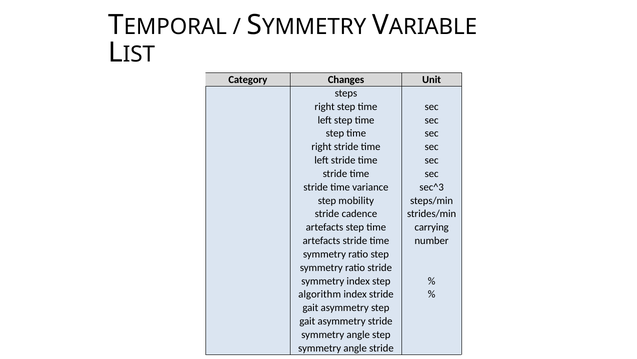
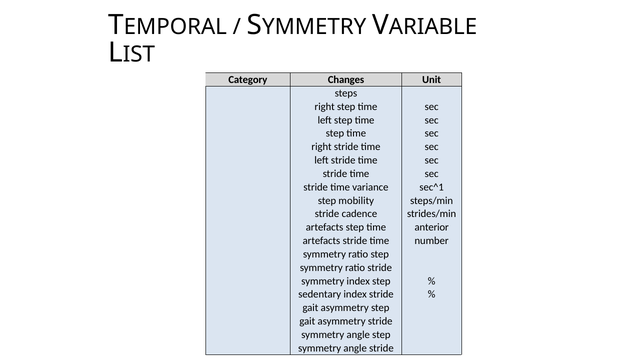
sec^3: sec^3 -> sec^1 (432, 187)
carrying: carrying -> anterior (432, 227)
algorithm: algorithm -> sedentary (320, 294)
